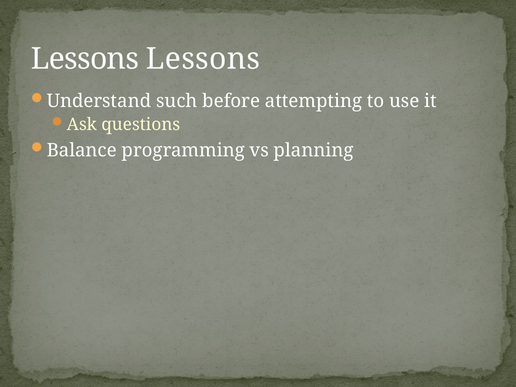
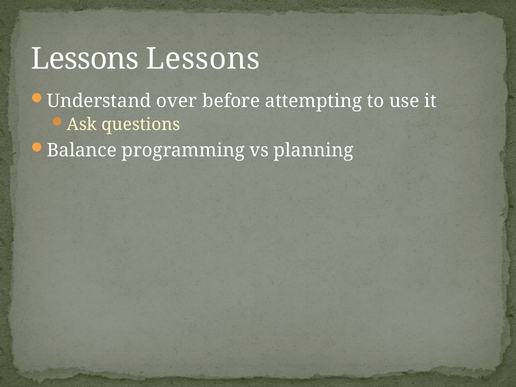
such: such -> over (177, 101)
